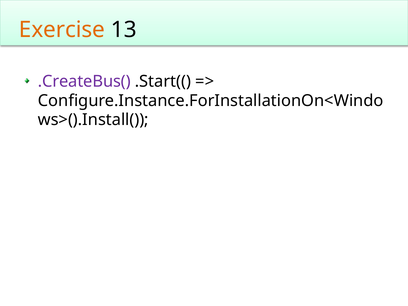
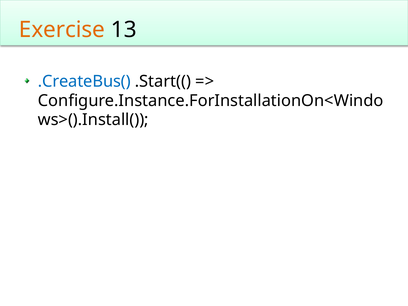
.CreateBus( colour: purple -> blue (84, 81)
